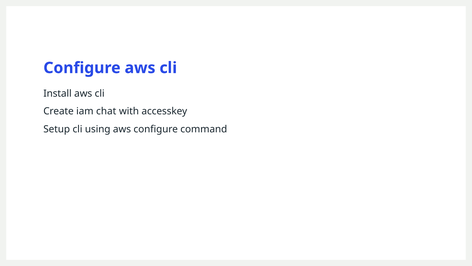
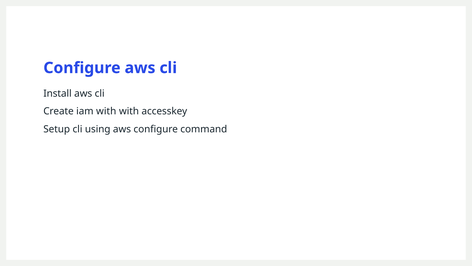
iam chat: chat -> with (106, 111)
